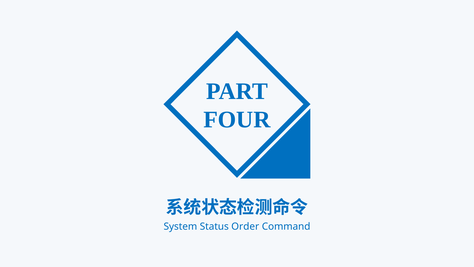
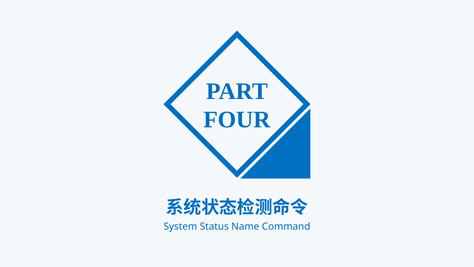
Order: Order -> Name (245, 226)
